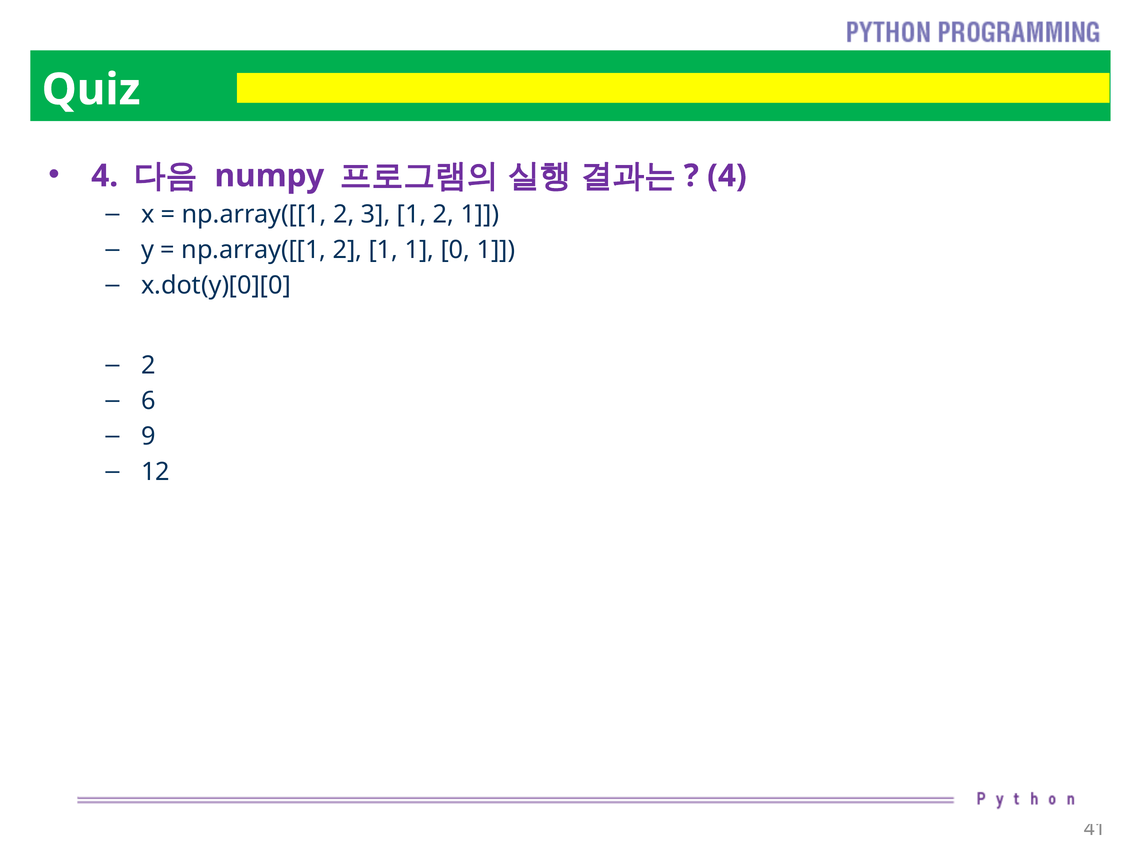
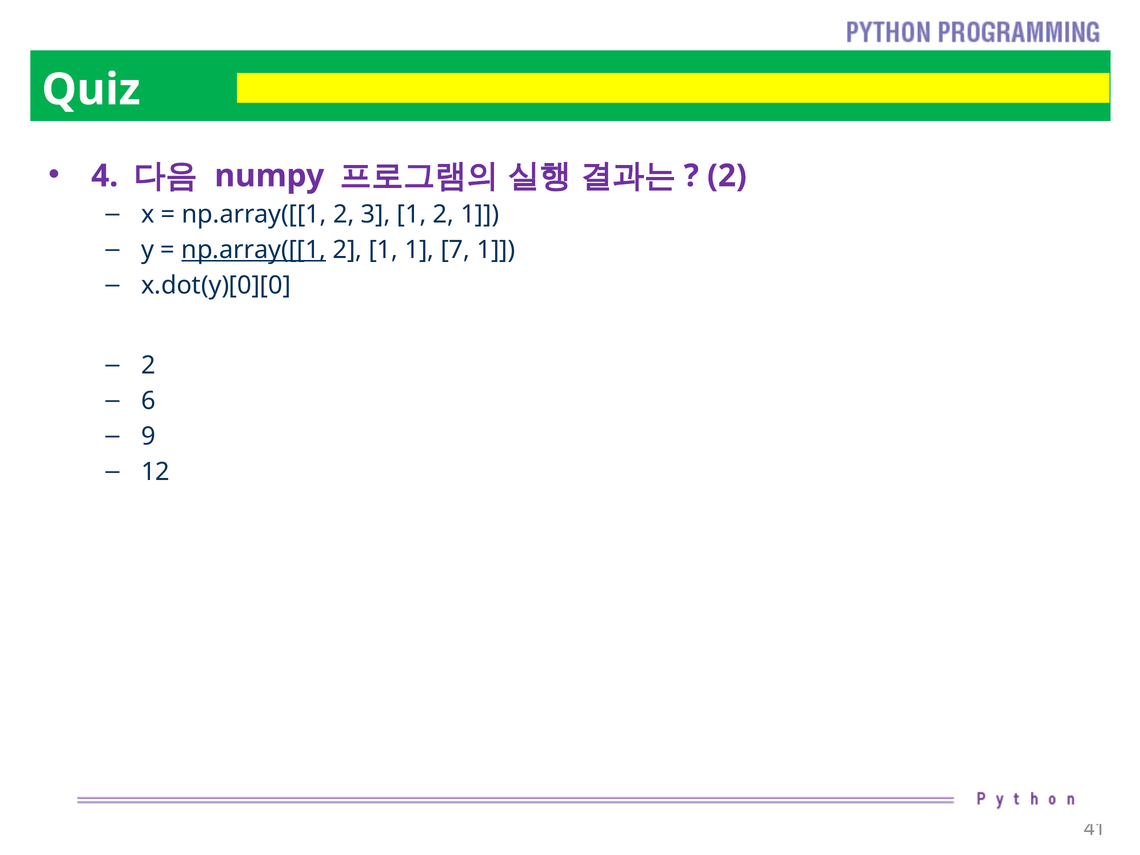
4: 4 -> 2 (727, 176)
np.array([[1 underline: none -> present (254, 250)
0: 0 -> 7 (455, 250)
